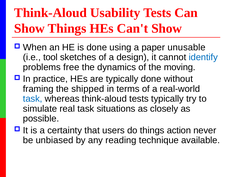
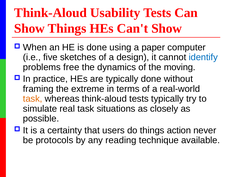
unusable: unusable -> computer (187, 47)
tool: tool -> five (50, 57)
shipped: shipped -> extreme (88, 89)
task colour: blue -> orange (33, 99)
unbiased: unbiased -> protocols (54, 140)
